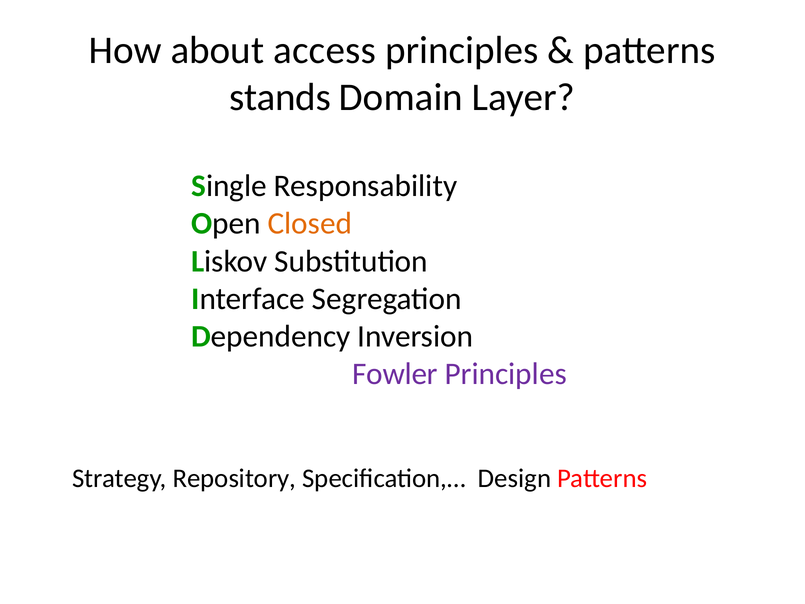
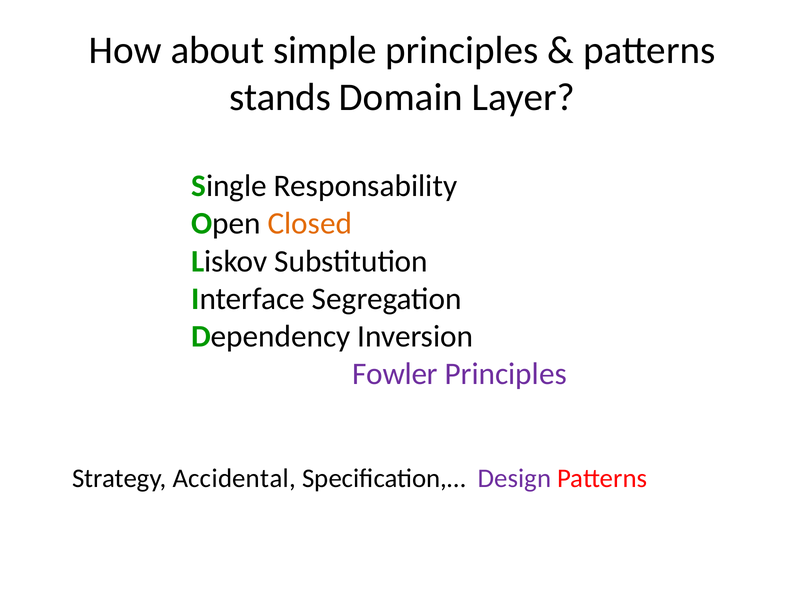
access: access -> simple (325, 50)
Repository: Repository -> Accidental (234, 478)
Design colour: black -> purple (515, 478)
